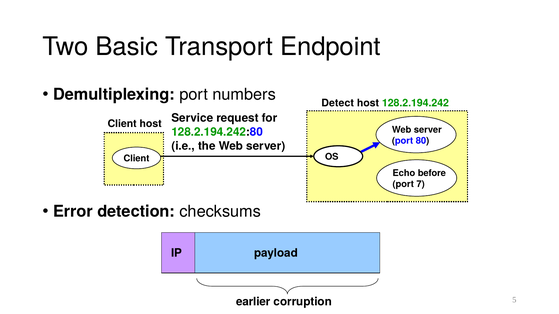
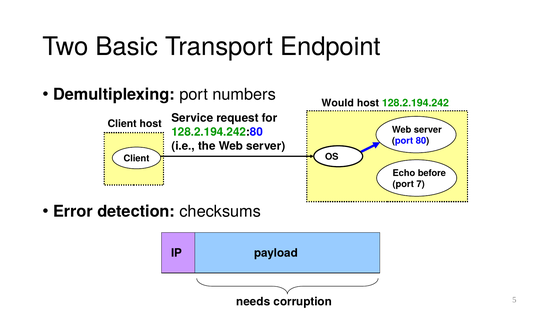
Detect: Detect -> Would (338, 103)
earlier: earlier -> needs (253, 302)
